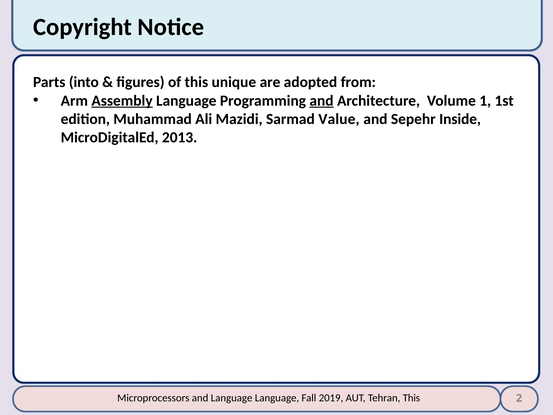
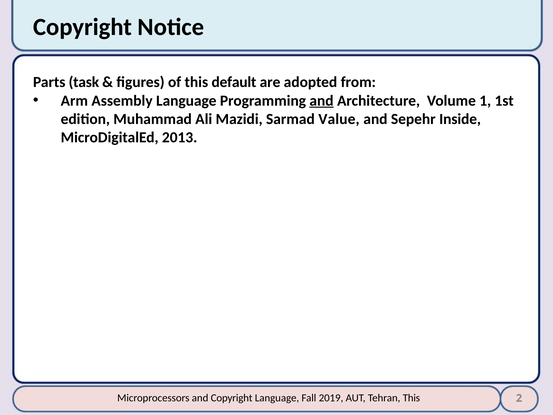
into: into -> task (84, 82)
unique: unique -> default (234, 82)
Assembly underline: present -> none (122, 101)
and Language: Language -> Copyright (232, 398)
